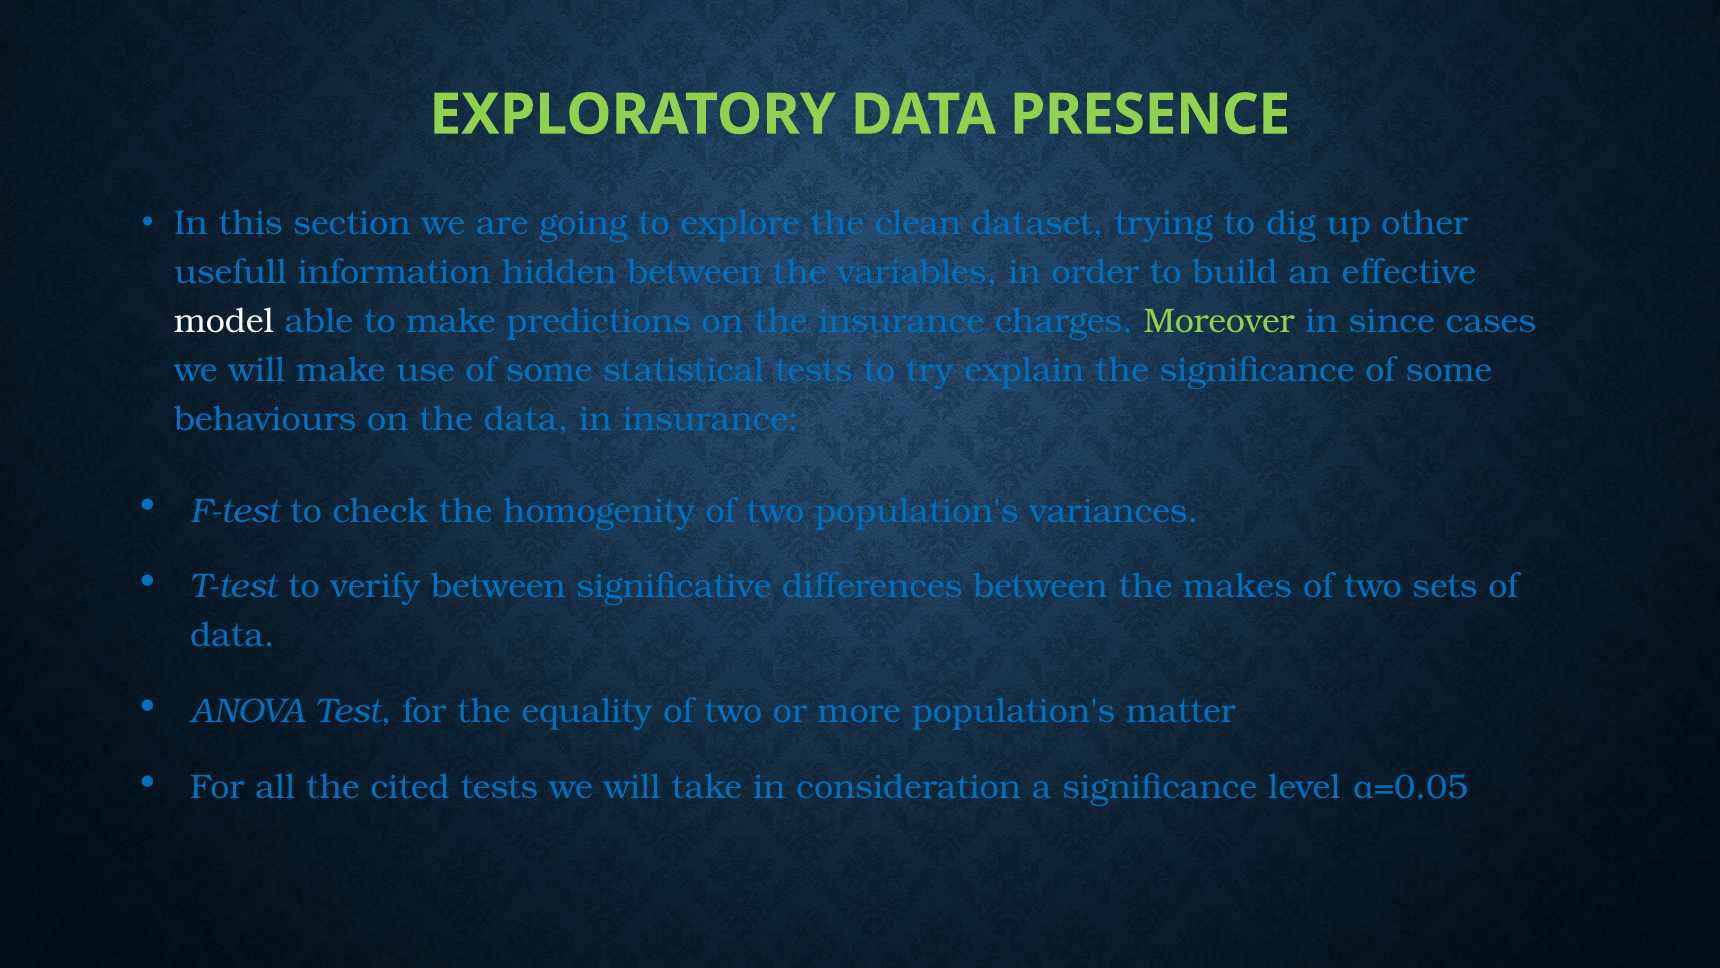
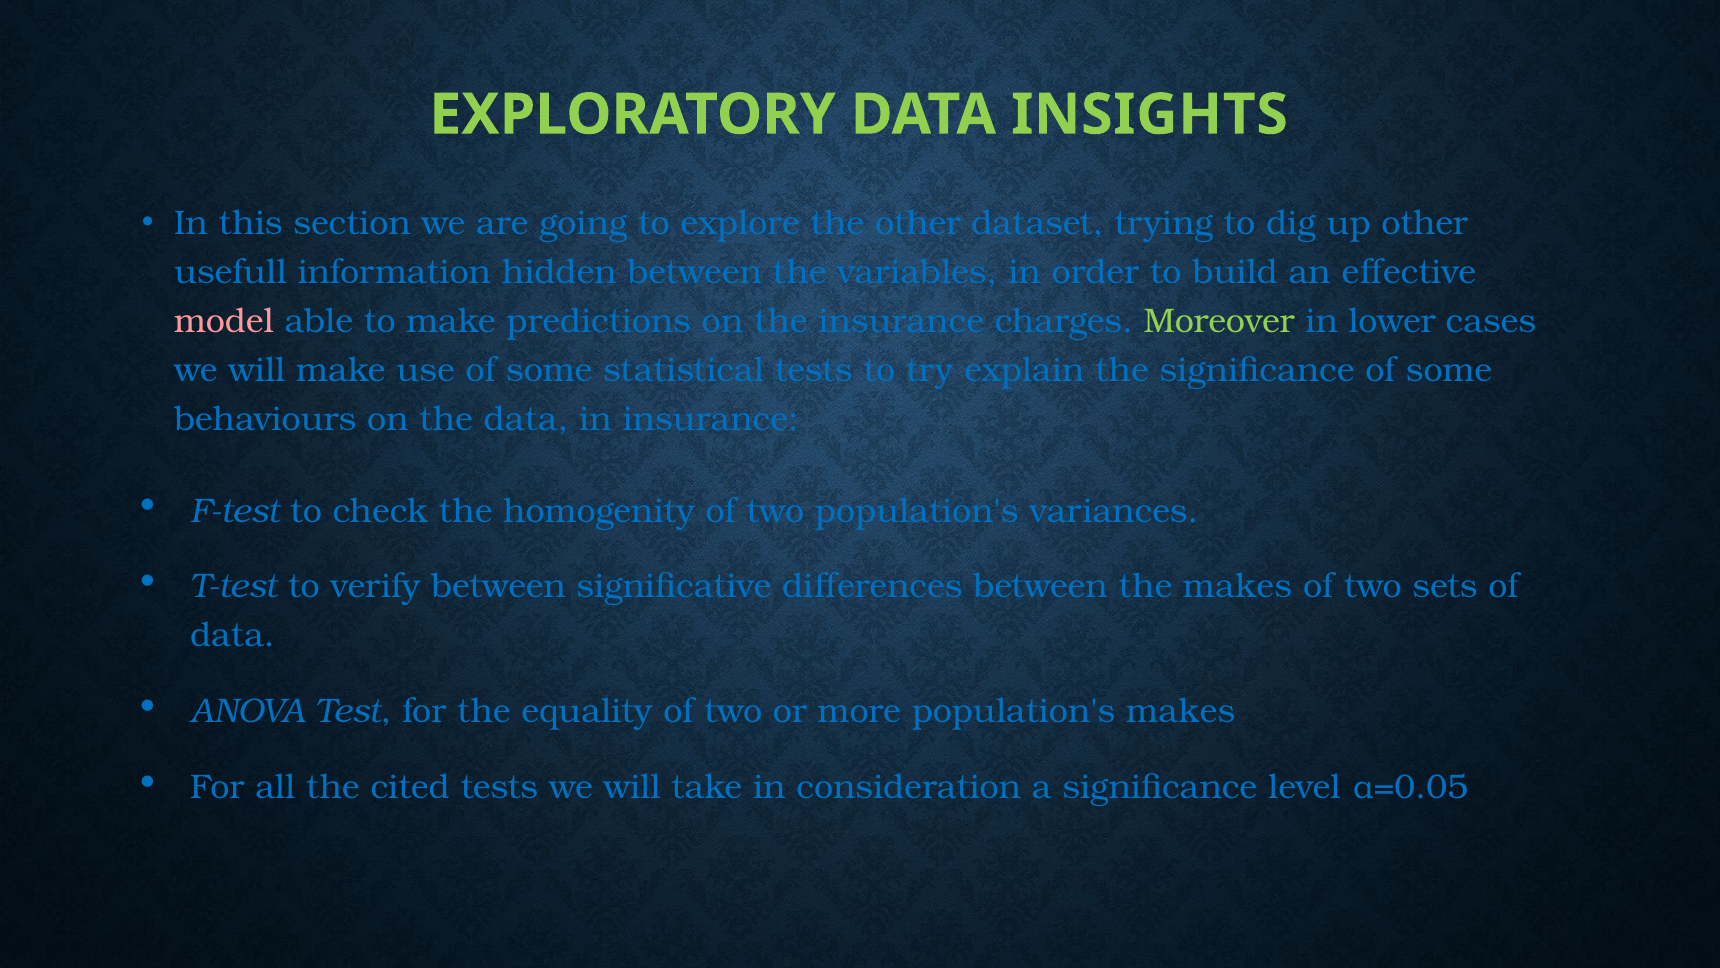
PRESENCE: PRESENCE -> INSIGHTS (1149, 115)
the clean: clean -> other (918, 223)
model colour: white -> pink (224, 321)
since: since -> lower (1392, 321)
population's matter: matter -> makes (1181, 711)
